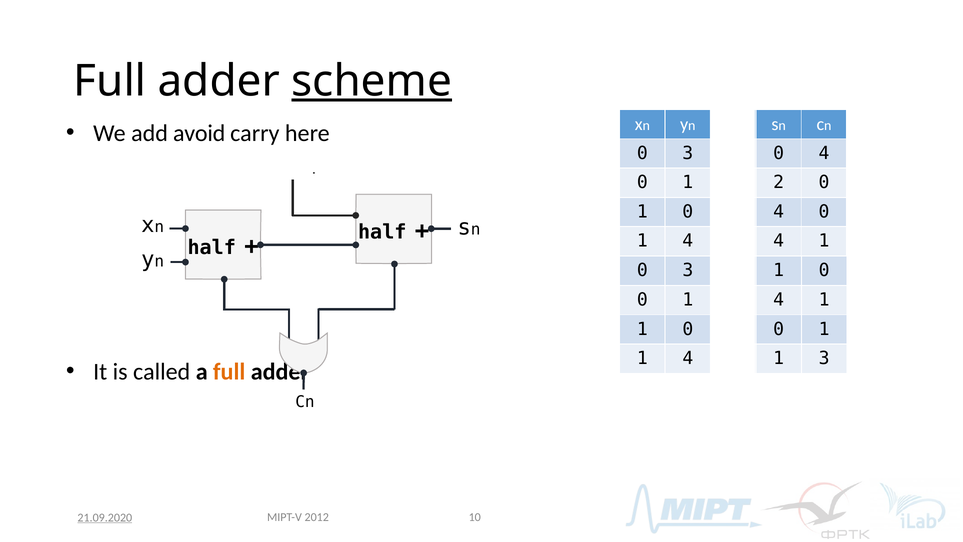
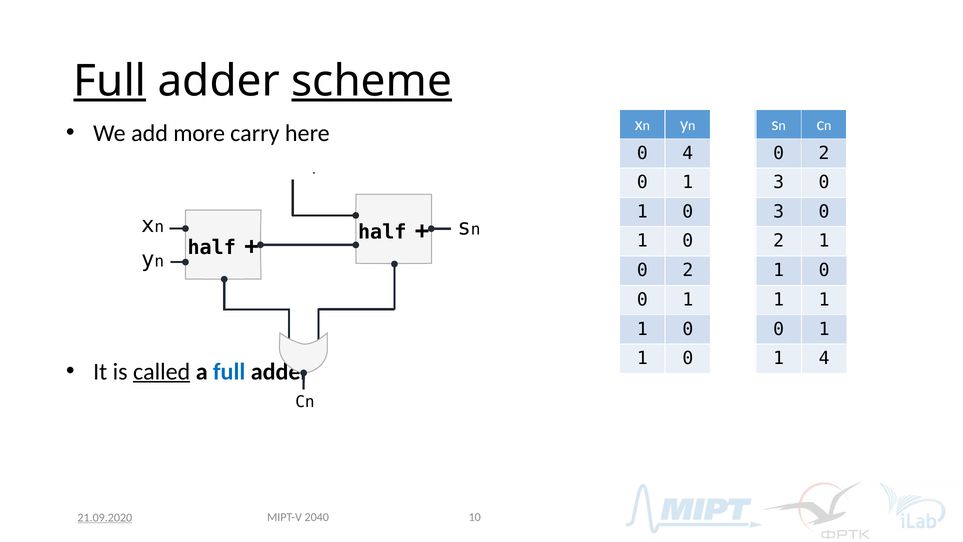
Full underline: none -> present (110, 81)
avoid: avoid -> more (199, 133)
3: 3 -> 4 (688, 153)
4: 4 -> 2 (824, 153)
2: 2 -> 3 (779, 182)
4: 4 -> 3 (779, 212)
4: 4 -> 0 (688, 241)
4: 4 -> 2 (779, 241)
3: 3 -> 2 (688, 270)
4: 4 -> 1 (779, 300)
4: 4 -> 0 (688, 358)
1 3: 3 -> 4 (824, 358)
called underline: none -> present (162, 371)
full colour: orange -> blue (229, 371)
2012: 2012 -> 2040 (317, 517)
